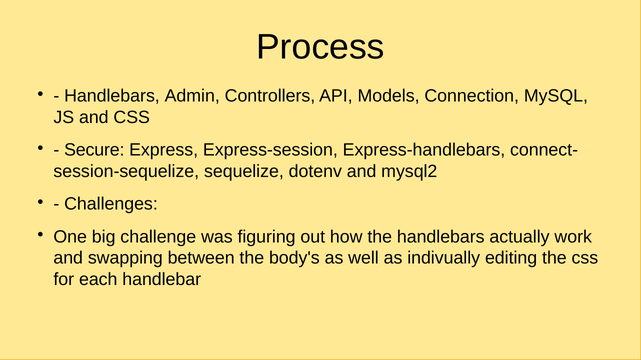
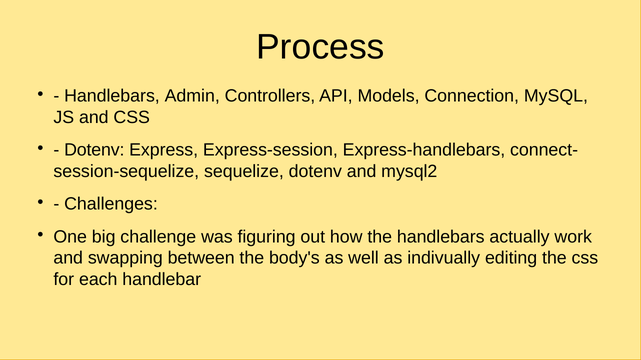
Secure: Secure -> Dotenv (94, 150)
